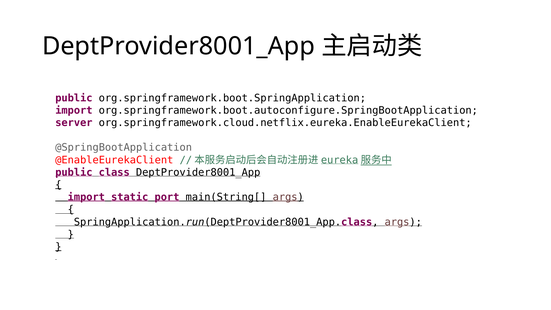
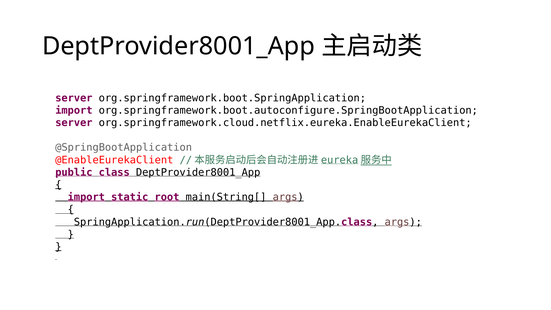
public: public -> server (74, 98)
port: port -> root (167, 197)
